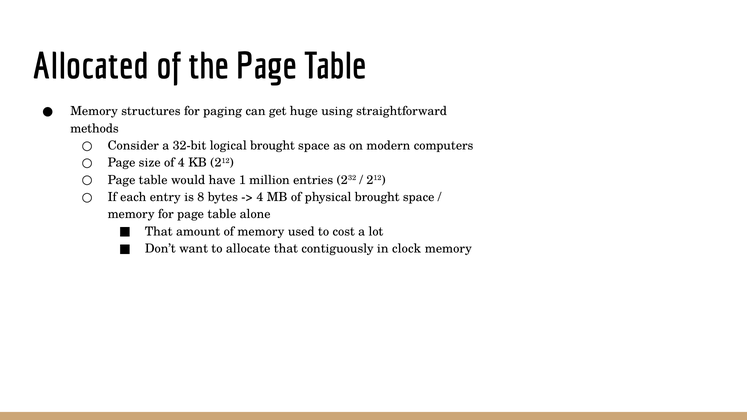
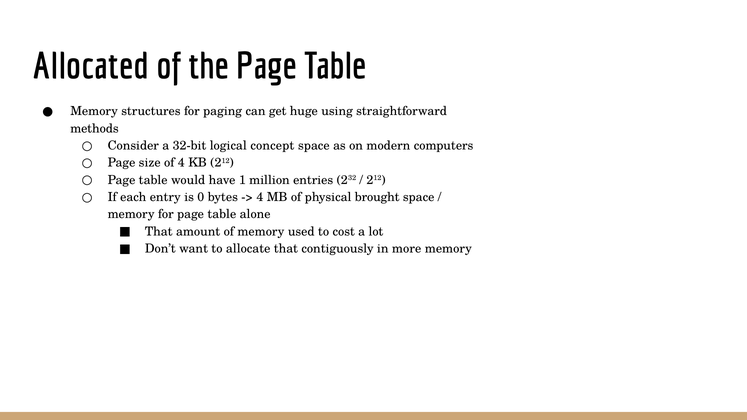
logical brought: brought -> concept (272, 146)
8: 8 -> 0 (201, 197)
clock: clock -> more (407, 249)
